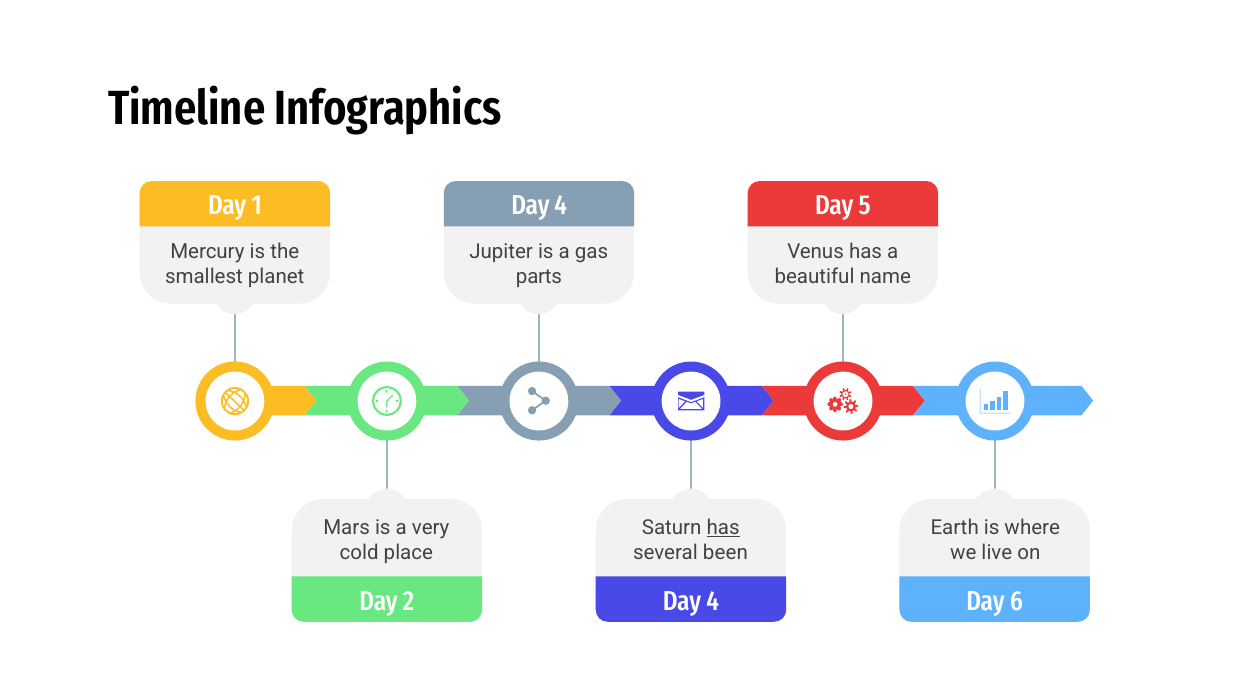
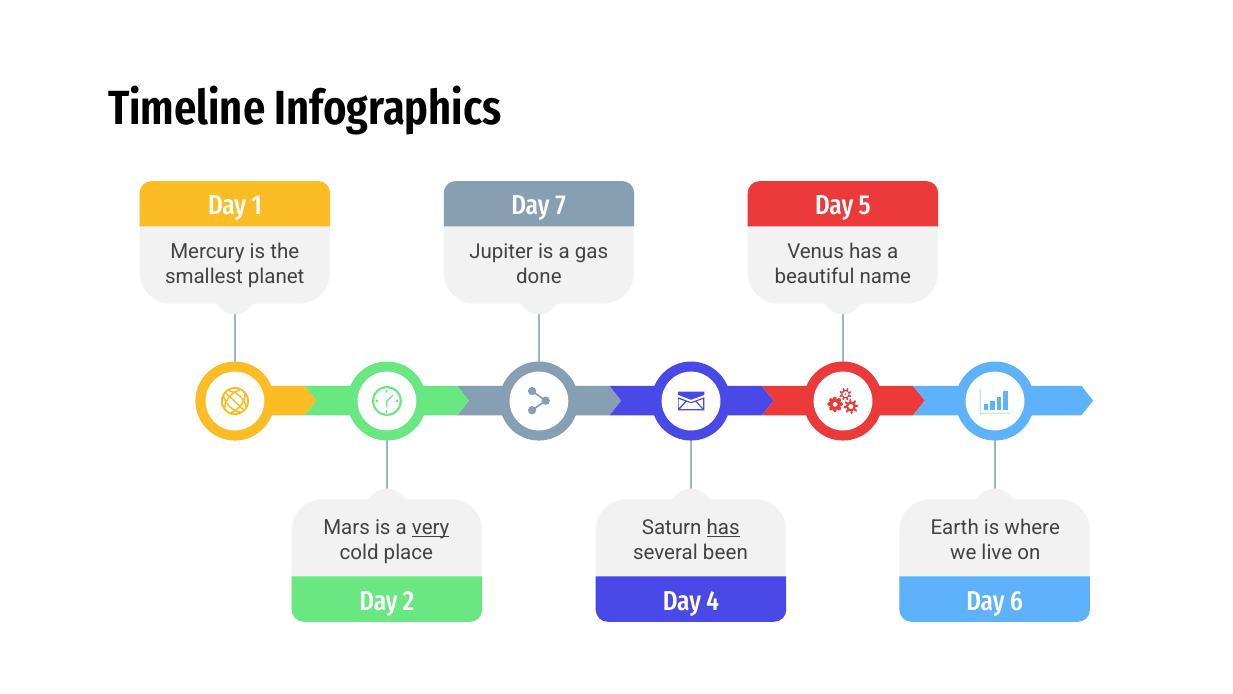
4: 4 -> 7 (560, 206)
parts: parts -> done (539, 276)
very underline: none -> present (431, 527)
